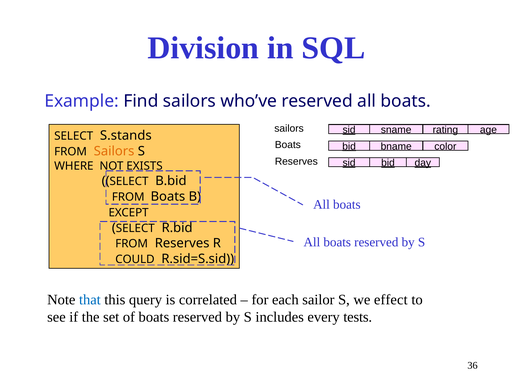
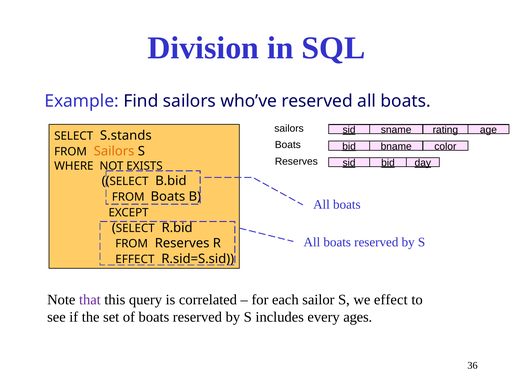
COULD: COULD -> EFFECT (135, 260)
that colour: blue -> purple (90, 300)
tests: tests -> ages (358, 318)
